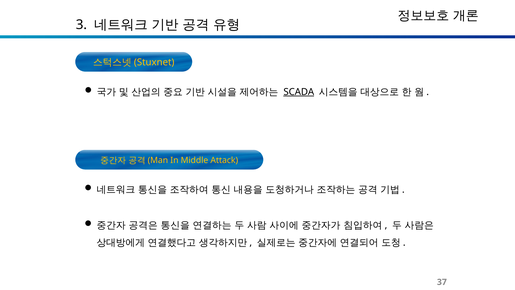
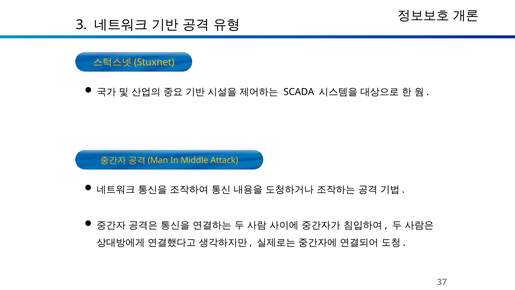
SCADA underline: present -> none (299, 92)
